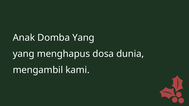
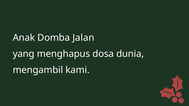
Domba Yang: Yang -> Jalan (83, 38)
